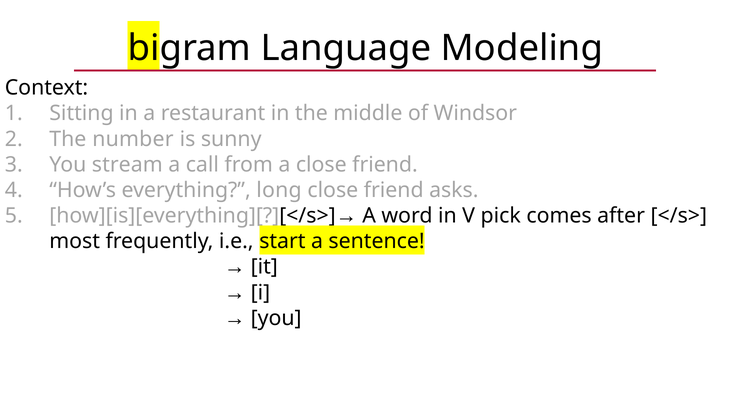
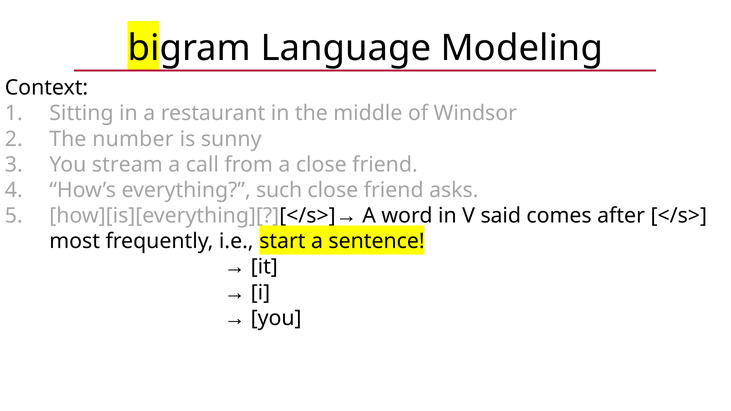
long: long -> such (279, 190)
pick: pick -> said (501, 216)
